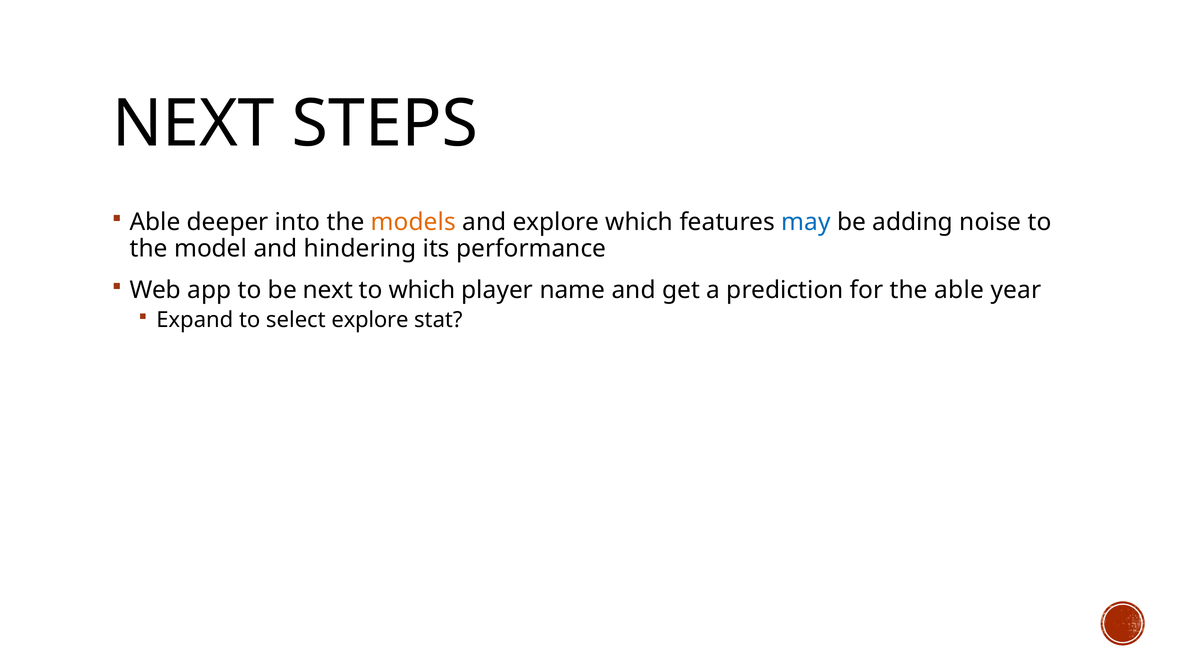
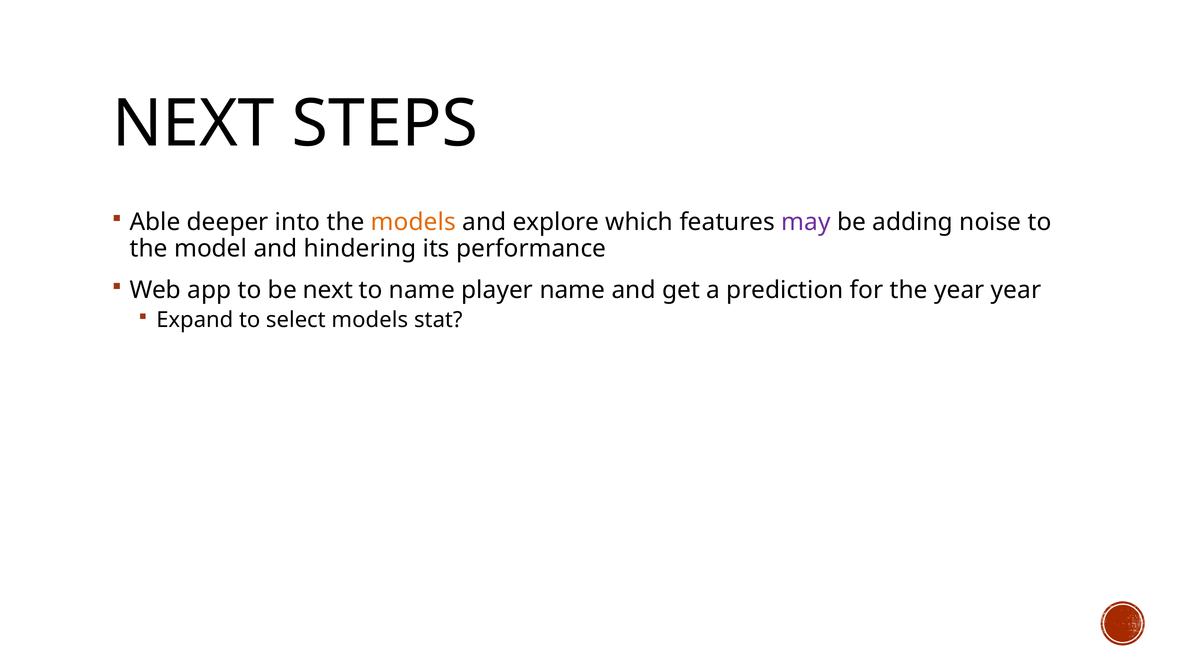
may colour: blue -> purple (806, 222)
to which: which -> name (422, 290)
the able: able -> year (959, 290)
select explore: explore -> models (370, 320)
